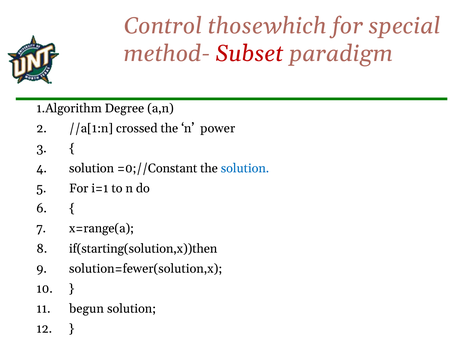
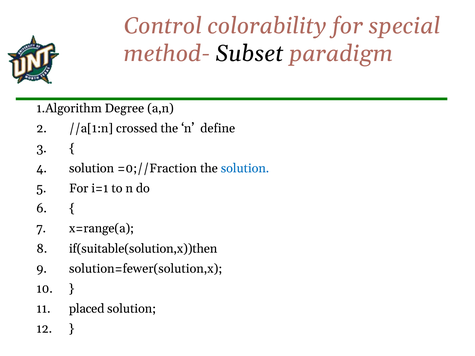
thosewhich: thosewhich -> colorability (267, 26)
Subset colour: red -> black (250, 53)
power: power -> define (218, 128)
=0;//Constant: =0;//Constant -> =0;//Fraction (157, 169)
if(starting(solution,x))then: if(starting(solution,x))then -> if(suitable(solution,x))then (143, 249)
begun: begun -> placed (87, 309)
